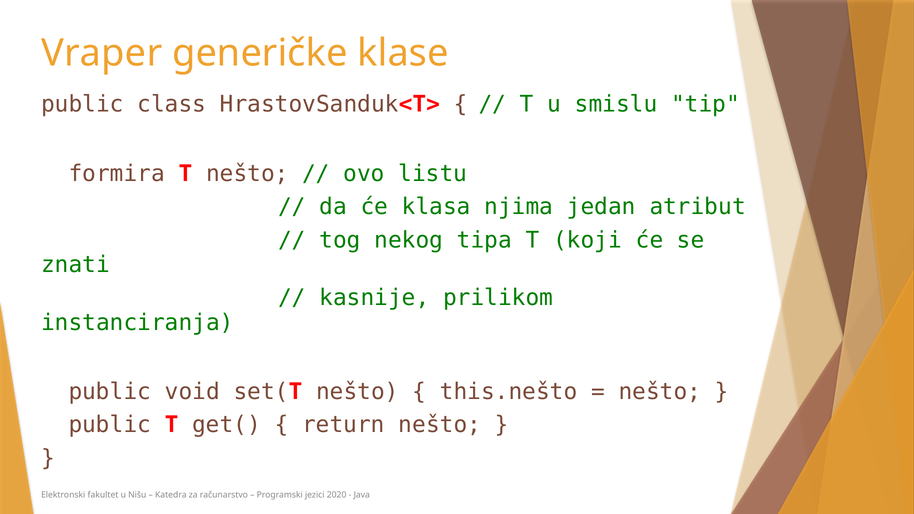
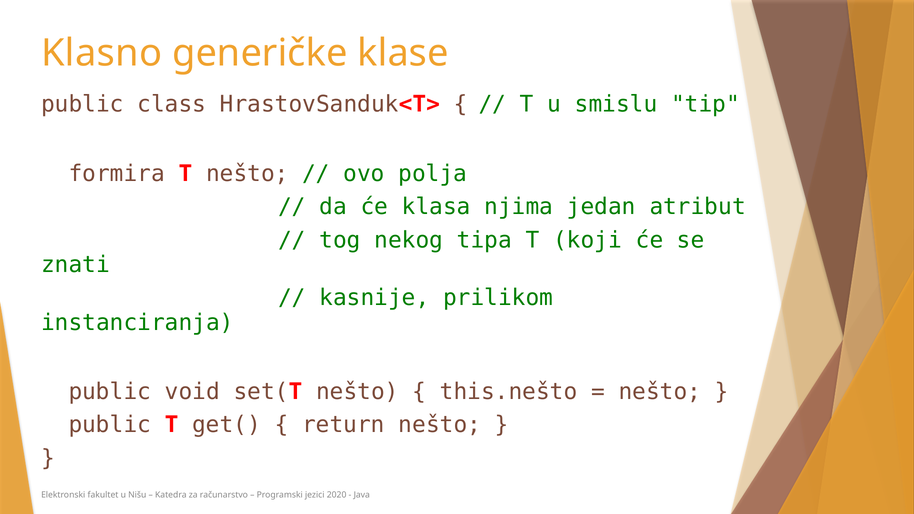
Vraper: Vraper -> Klasno (102, 53)
listu: listu -> polja (433, 174)
